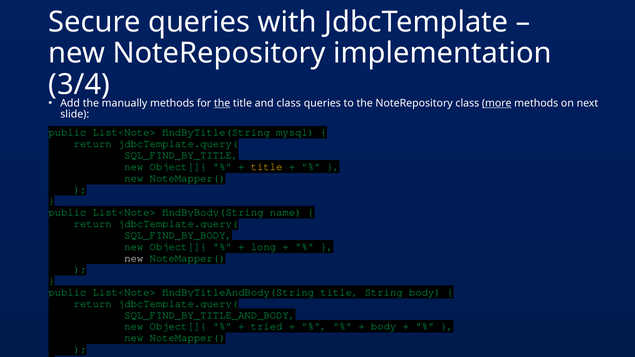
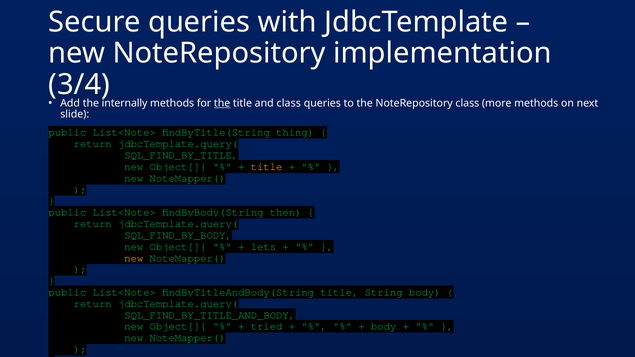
manually: manually -> internally (125, 103)
more underline: present -> none (497, 103)
mysql: mysql -> thing (295, 133)
name: name -> then (286, 212)
long: long -> lets (264, 247)
new colour: white -> yellow (134, 258)
